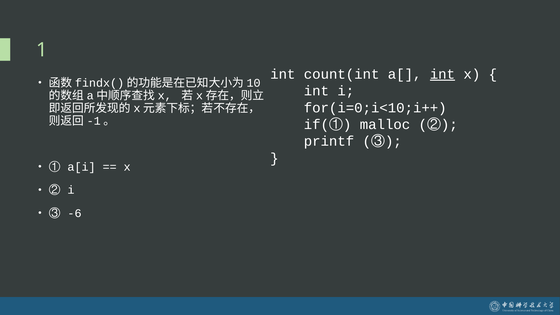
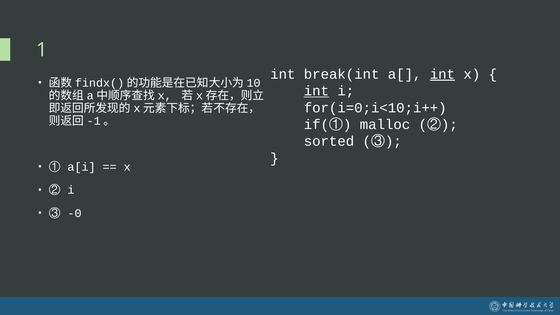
count(int: count(int -> break(int (342, 74)
int underline: none -> present (316, 91)
printf: printf -> sorted (329, 141)
-6: -6 -> -0 (75, 213)
